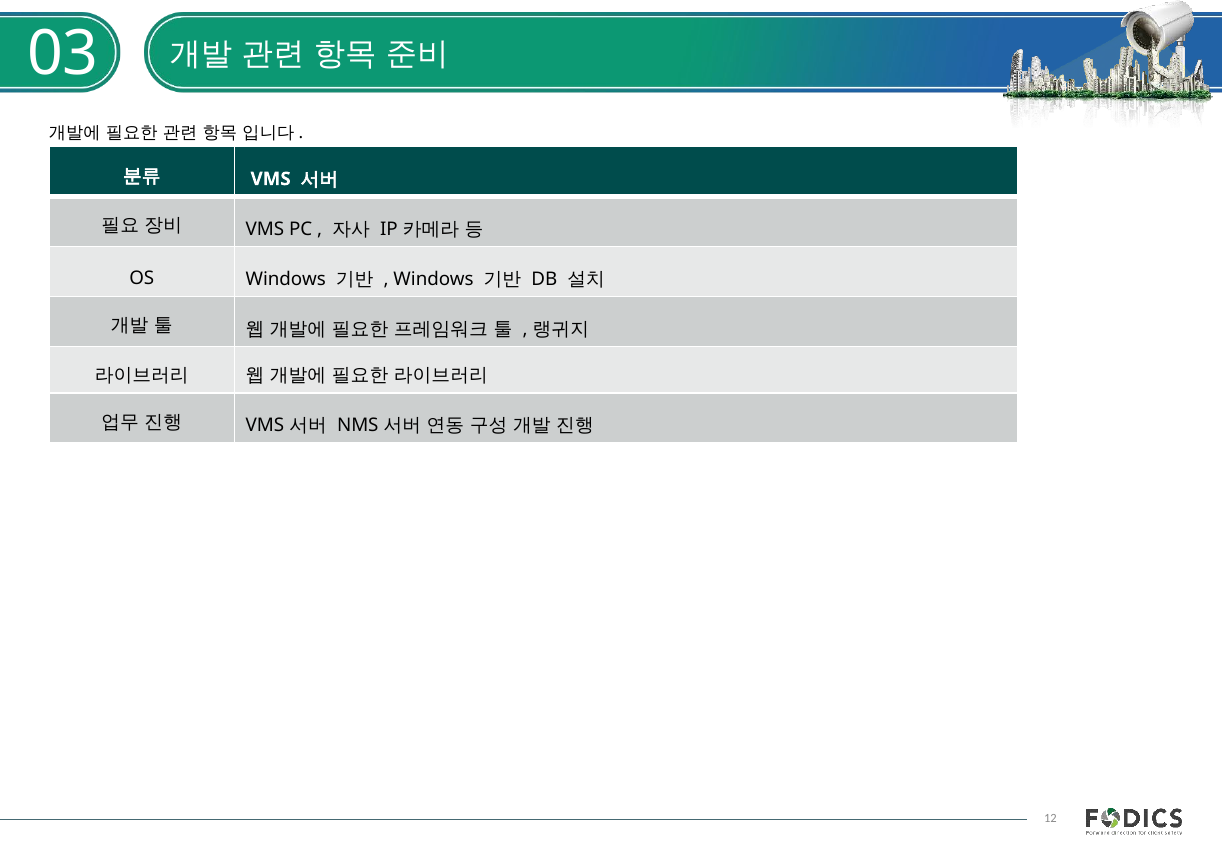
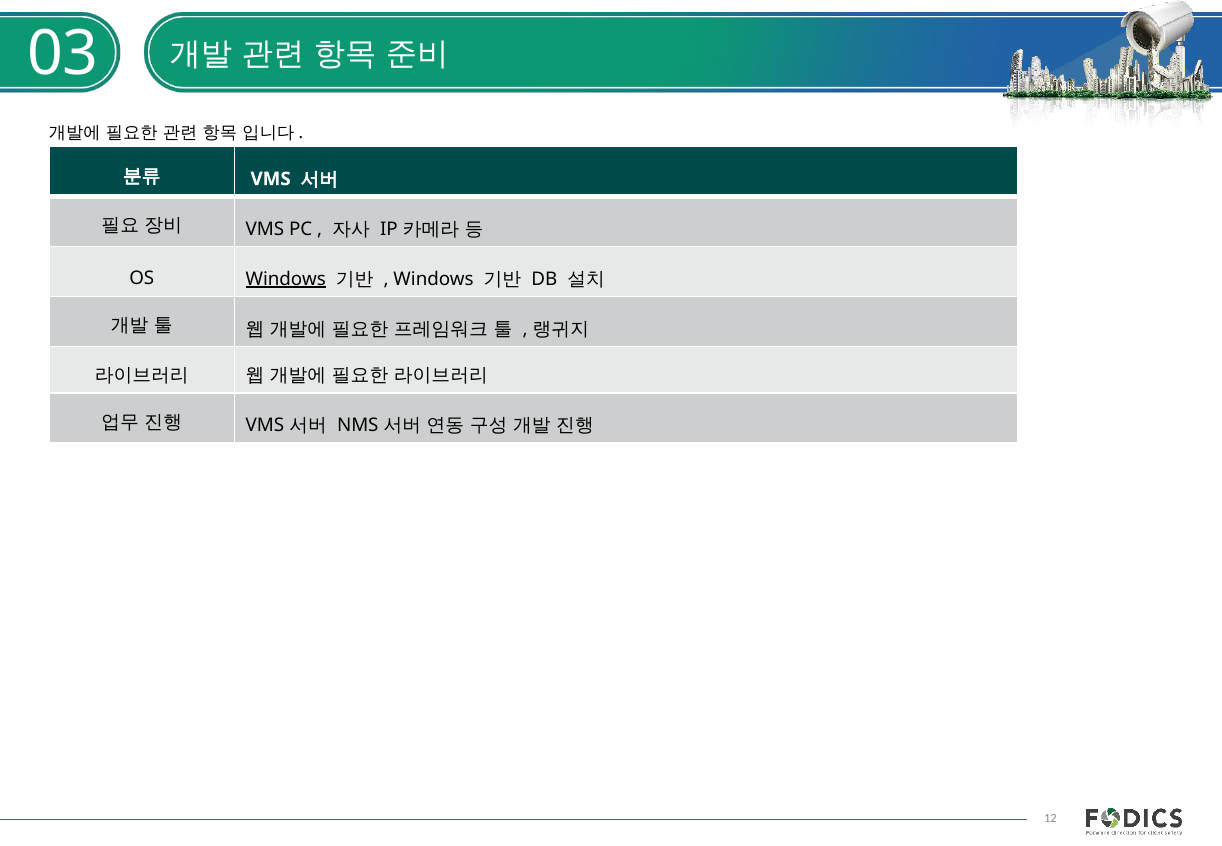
Windows underline: none -> present (286, 279)
